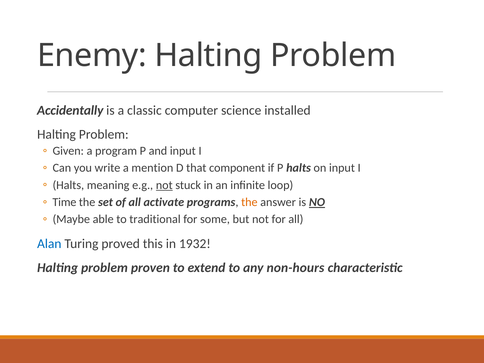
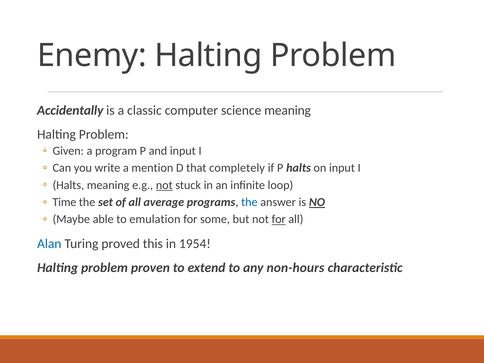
science installed: installed -> meaning (288, 110)
component: component -> completely (237, 168)
activate: activate -> average (164, 202)
the colour: orange -> blue (249, 202)
traditional: traditional -> emulation (155, 219)
for underline: none -> present (279, 219)
1932: 1932 -> 1954 (195, 244)
